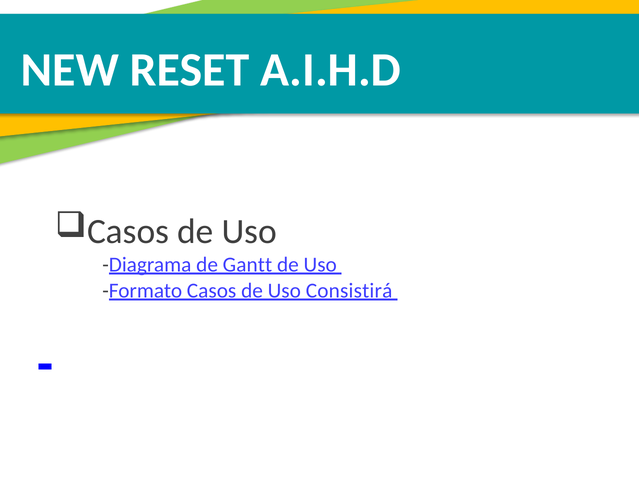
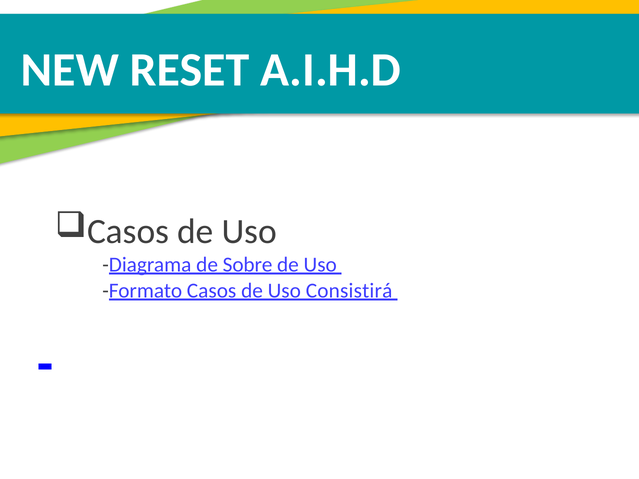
Gantt: Gantt -> Sobre (248, 265)
